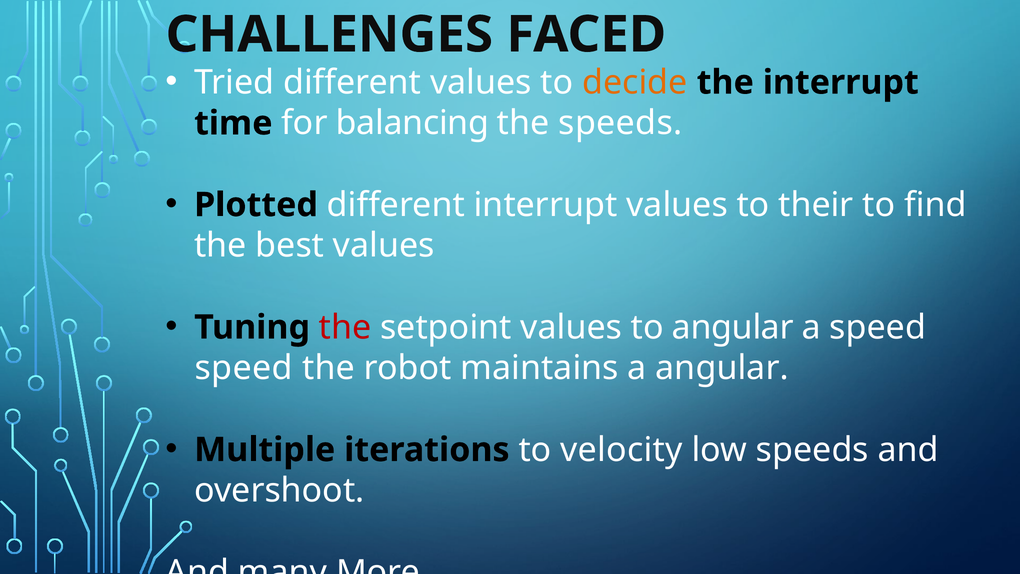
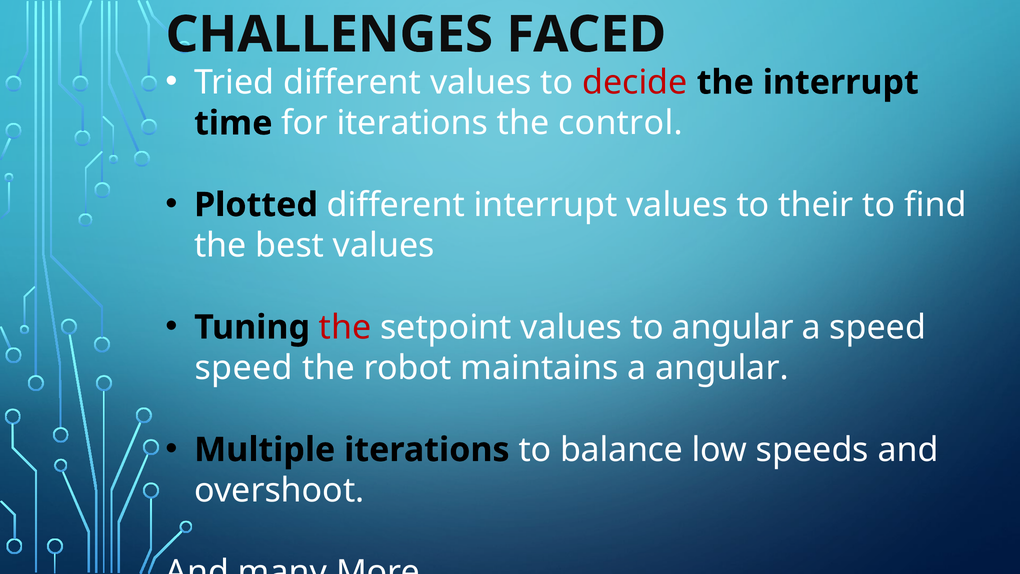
decide colour: orange -> red (635, 82)
for balancing: balancing -> iterations (412, 123)
the speeds: speeds -> control (620, 123)
velocity: velocity -> balance (622, 450)
